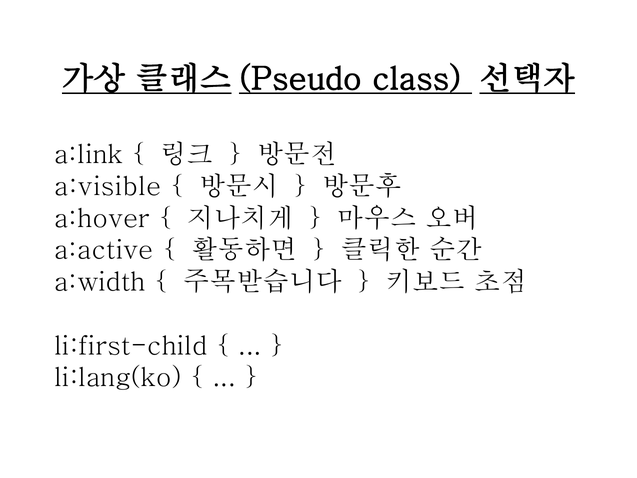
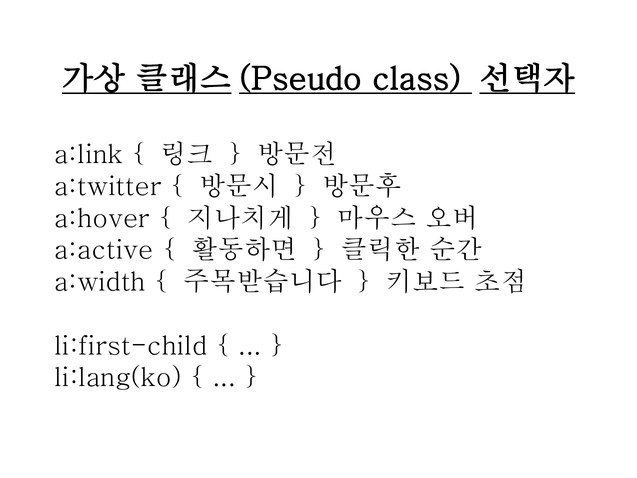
a:visible: a:visible -> a:twitter (108, 186)
